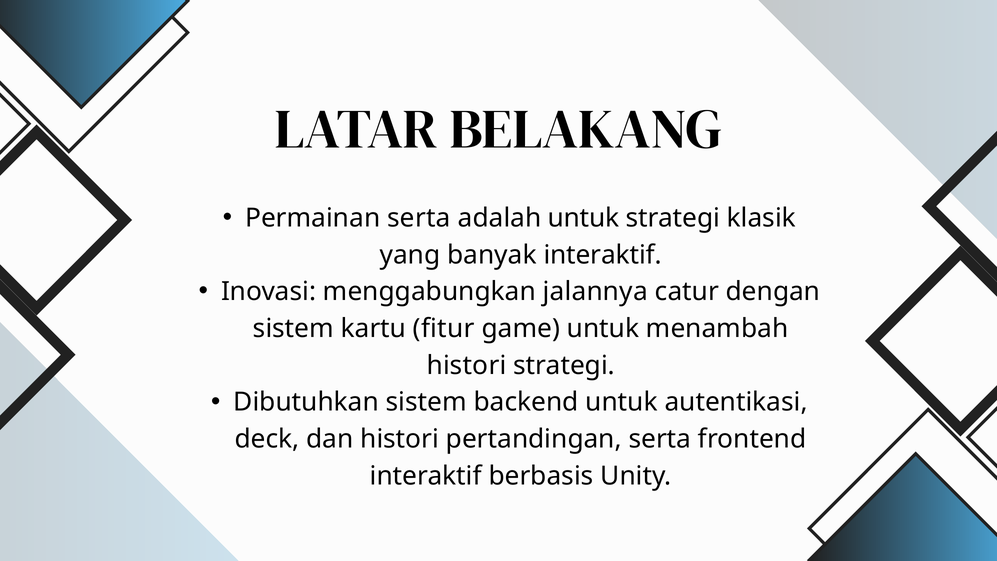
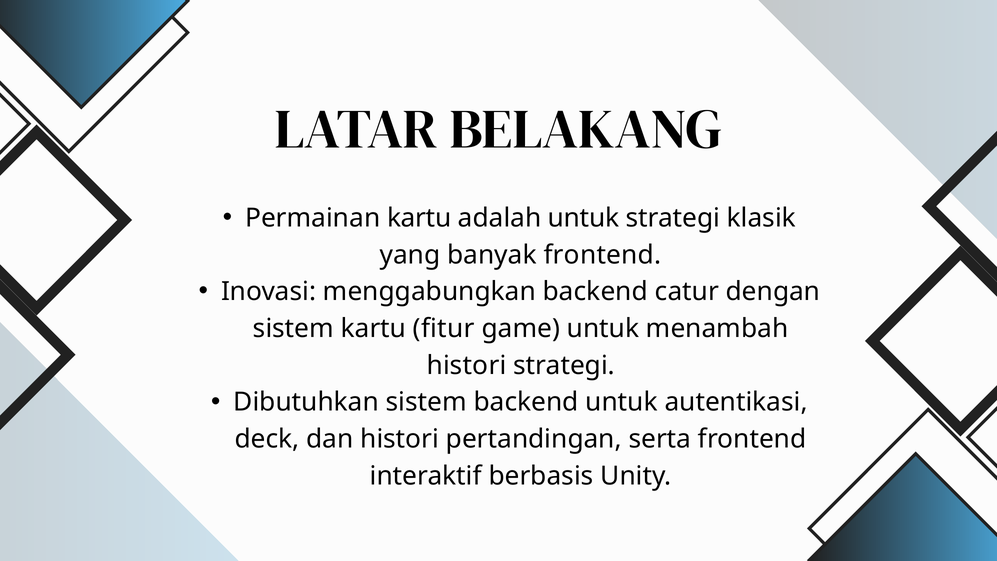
serta: serta -> kartu (419, 218)
banyak interaktif: interaktif -> frontend (602, 255)
menggabungkan jalannya: jalannya -> backend (595, 292)
